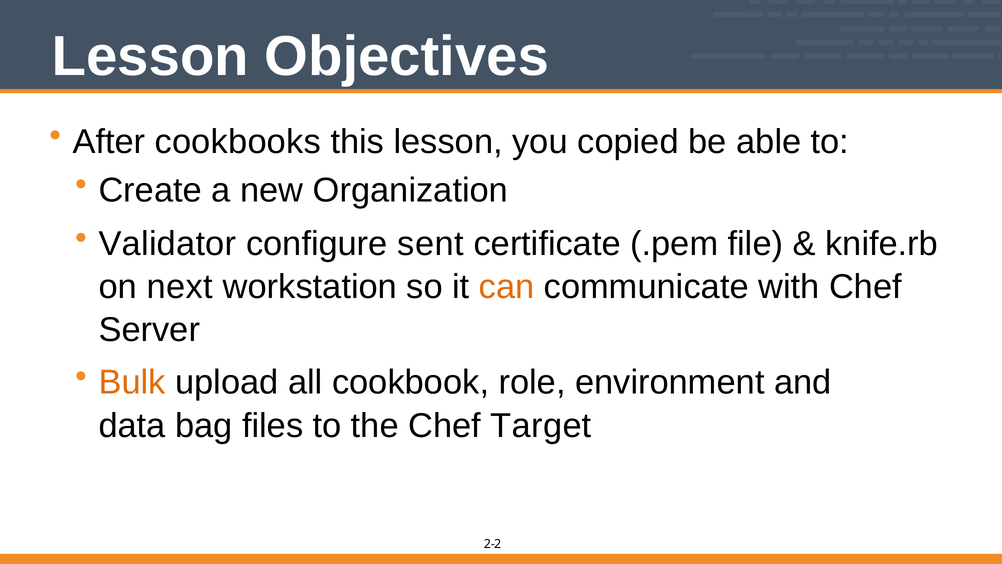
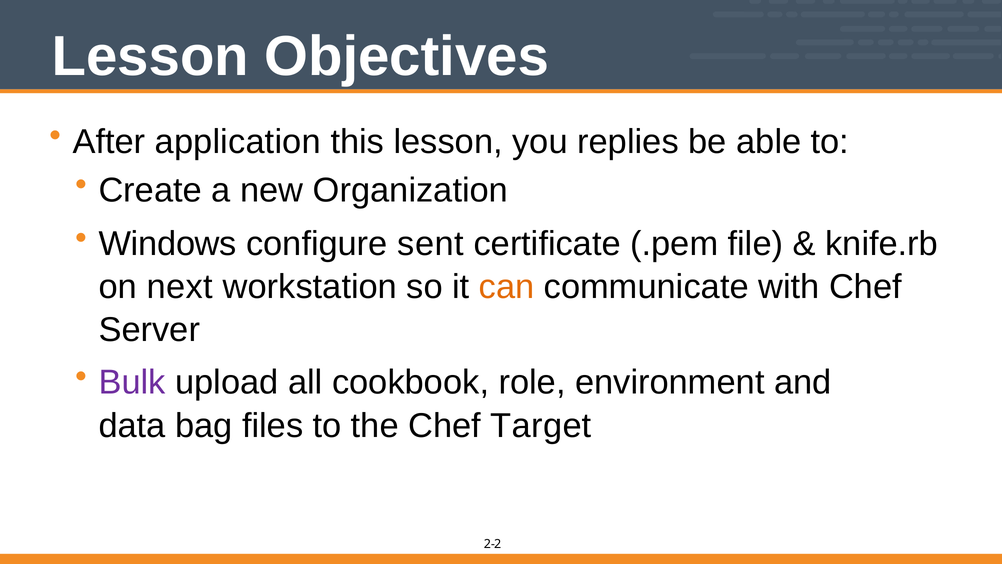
cookbooks: cookbooks -> application (238, 142)
copied: copied -> replies (628, 142)
Validator: Validator -> Windows (168, 244)
Bulk colour: orange -> purple (132, 382)
